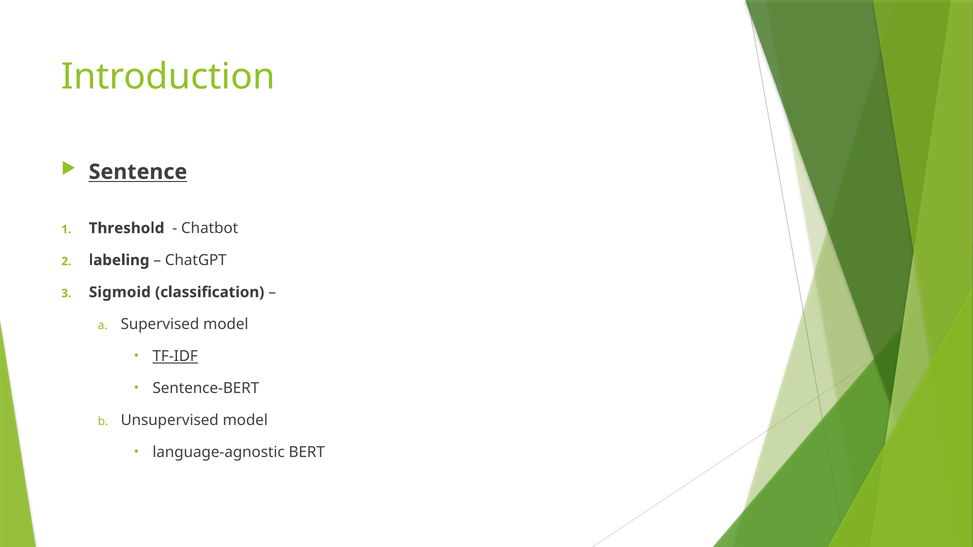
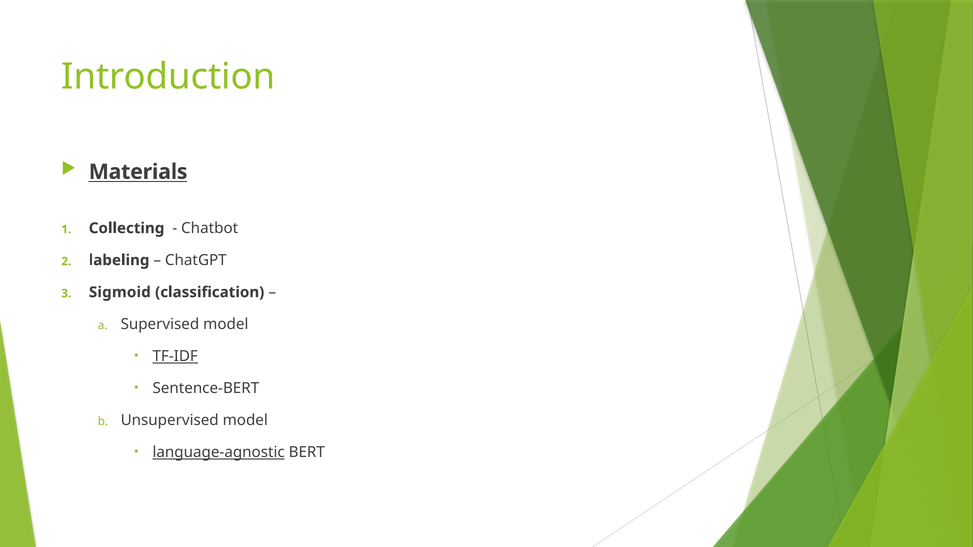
Sentence: Sentence -> Materials (138, 172)
Threshold: Threshold -> Collecting (127, 228)
language-agnostic underline: none -> present (219, 453)
